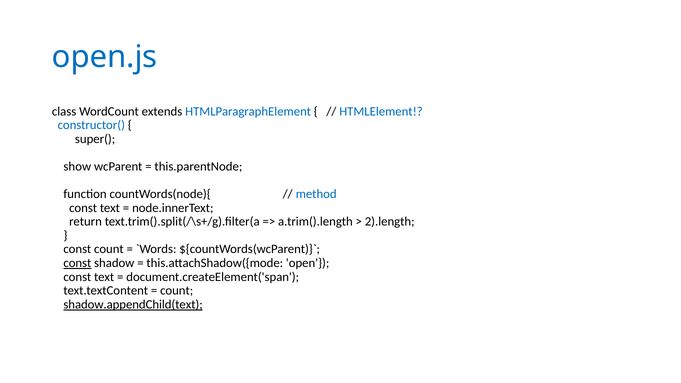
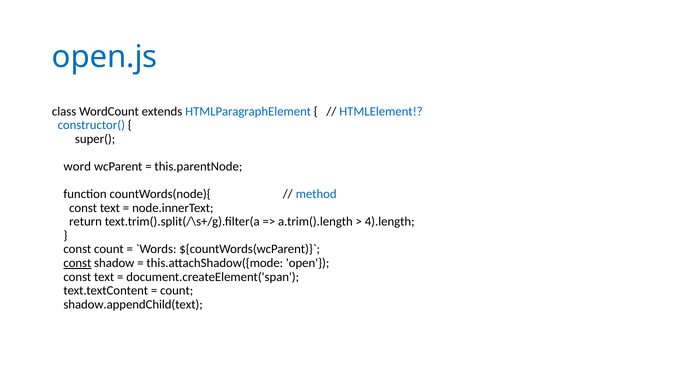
show: show -> word (77, 167)
2).length: 2).length -> 4).length (390, 222)
shadow.appendChild(text underline: present -> none (133, 304)
